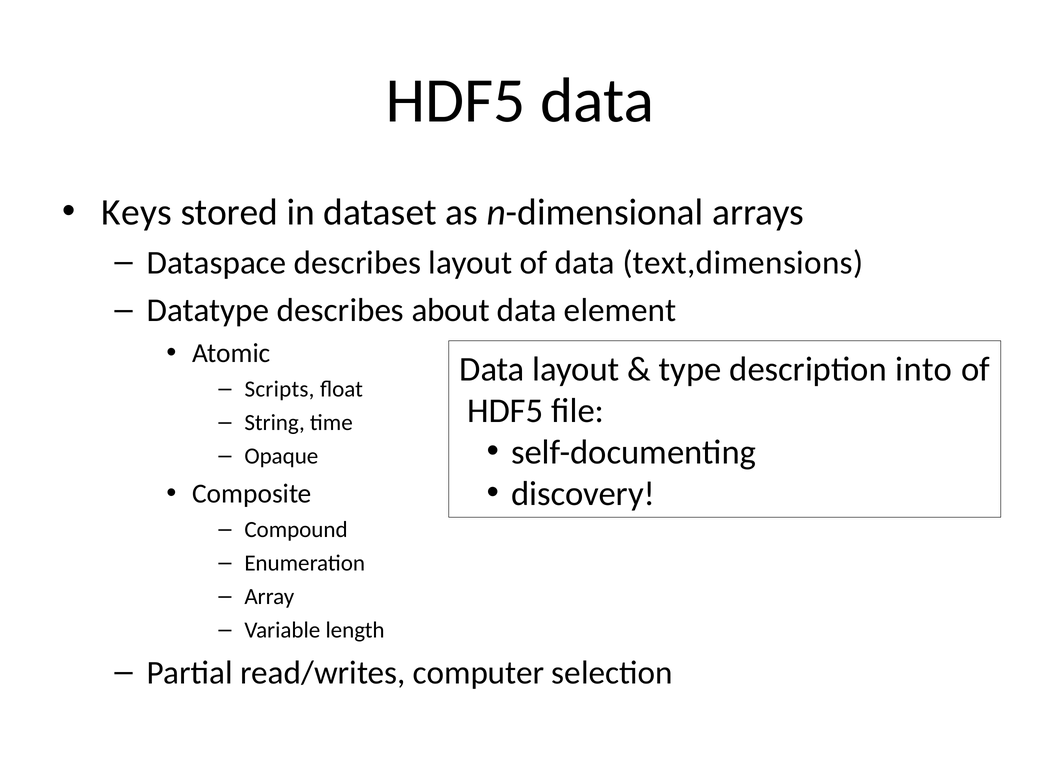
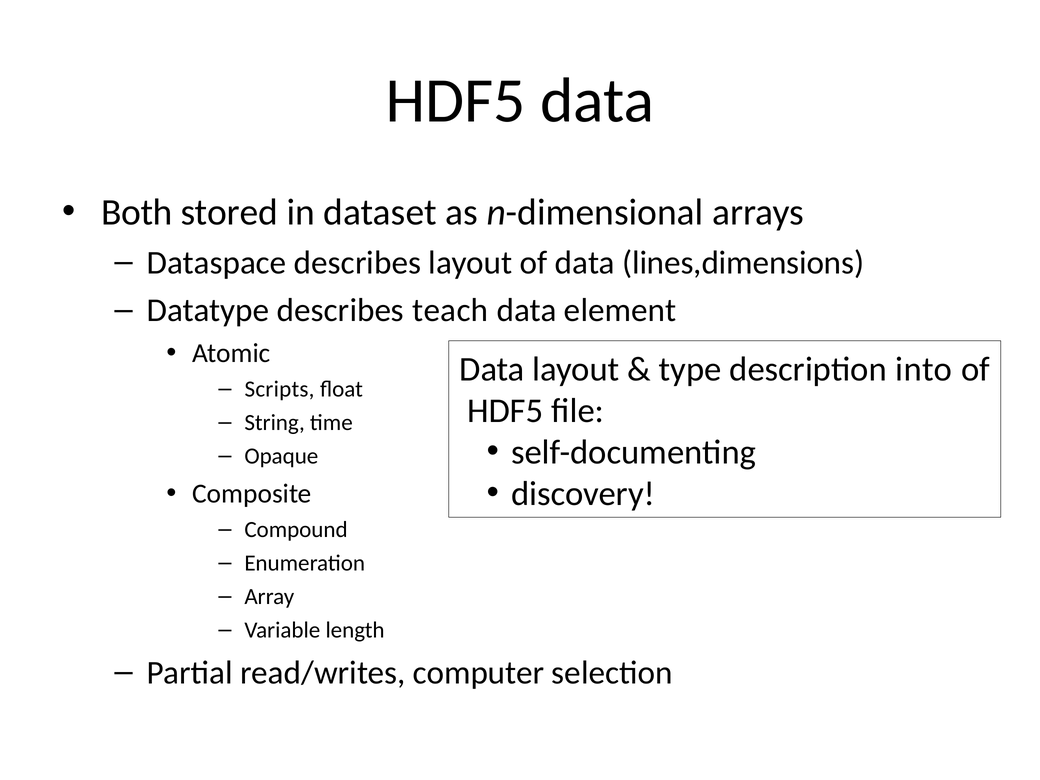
Keys: Keys -> Both (137, 212)
text,dimensions: text,dimensions -> lines,dimensions (743, 263)
about: about -> teach (450, 311)
